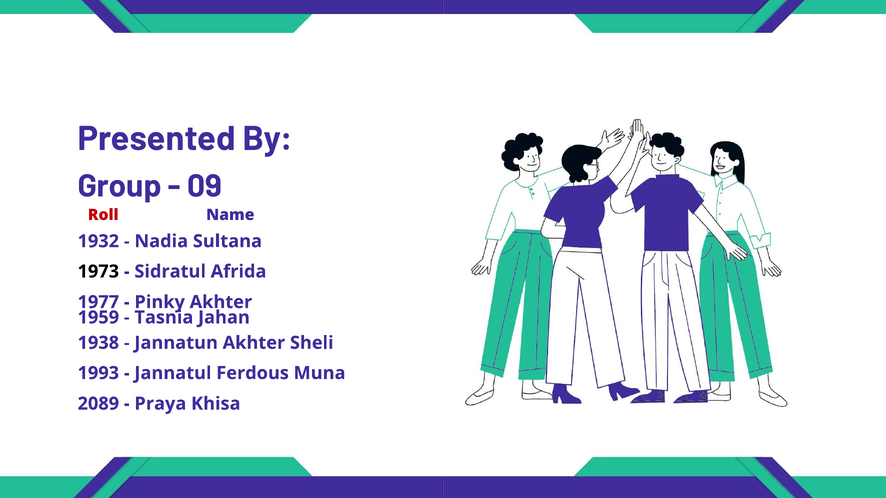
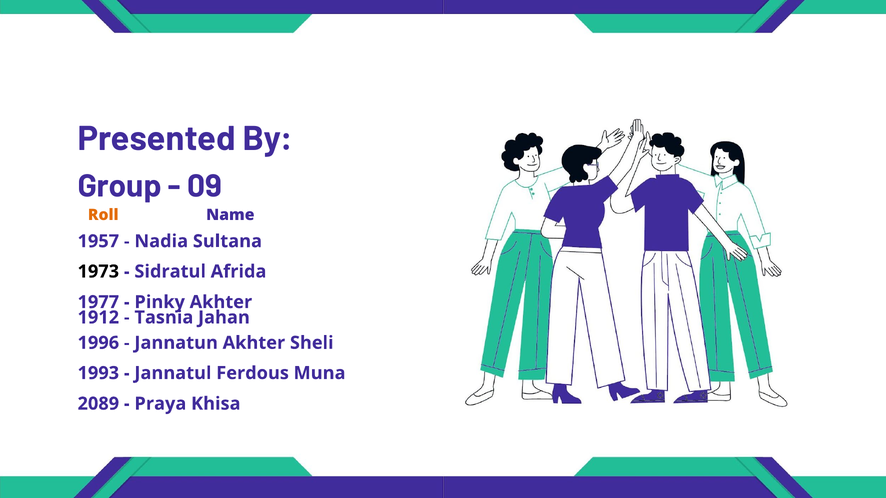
Roll colour: red -> orange (103, 215)
1932: 1932 -> 1957 (98, 241)
1959: 1959 -> 1912 (98, 317)
1938: 1938 -> 1996 (98, 343)
